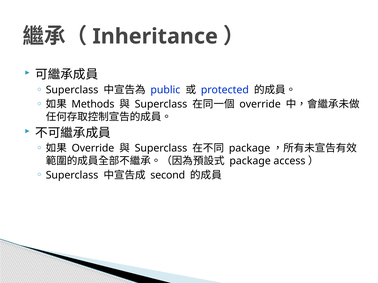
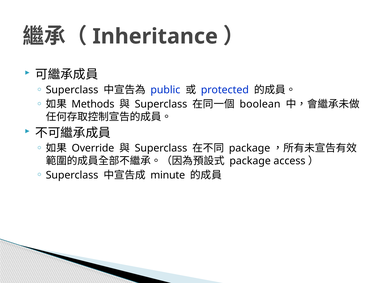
override: override -> boolean (260, 104)
second: second -> minute (168, 175)
